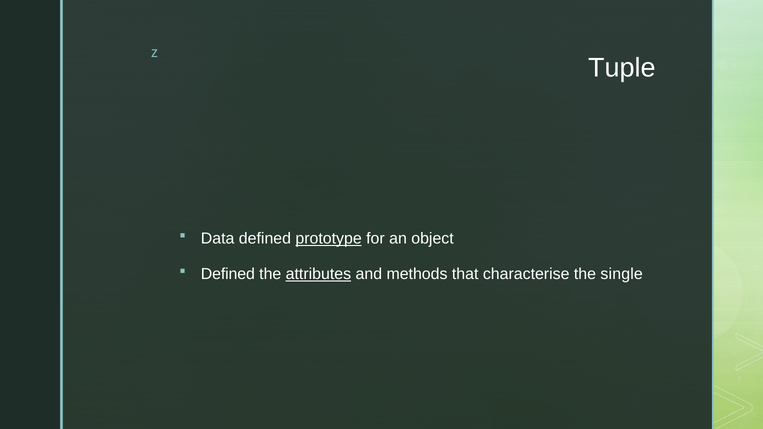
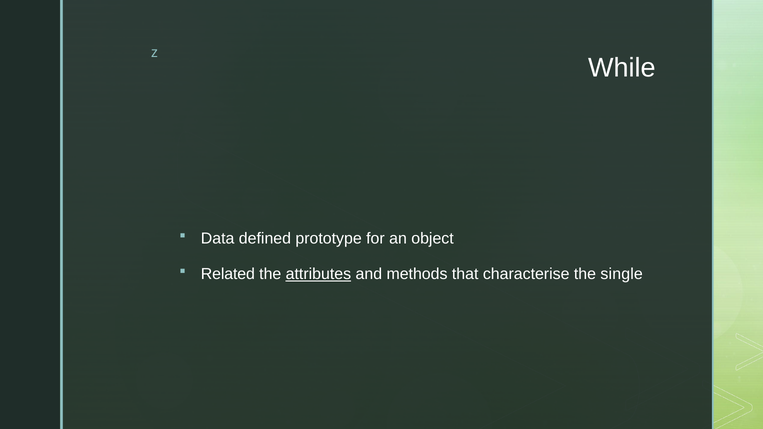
Tuple: Tuple -> While (622, 68)
prototype underline: present -> none (329, 239)
Defined: Defined -> Related (228, 274)
